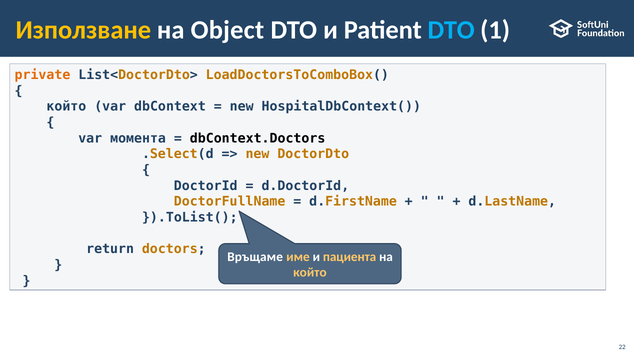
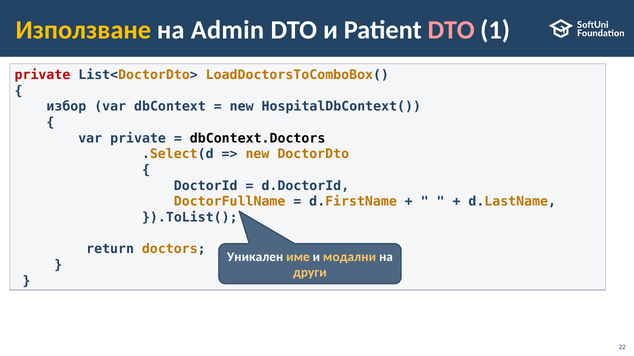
Object: Object -> Admin (227, 30)
DTO colour: light blue -> pink (451, 30)
private colour: orange -> red (42, 75)
който: който -> избор (66, 107)
var момента: момента -> private (138, 138)
Връщаме: Връщаме -> Уникален (255, 257)
пациента: пациента -> модални (349, 257)
който: който -> други (310, 273)
